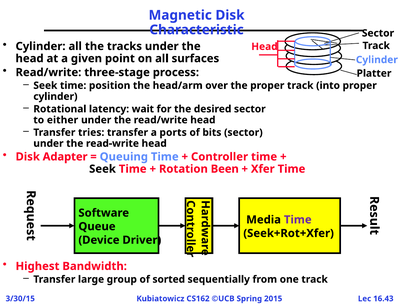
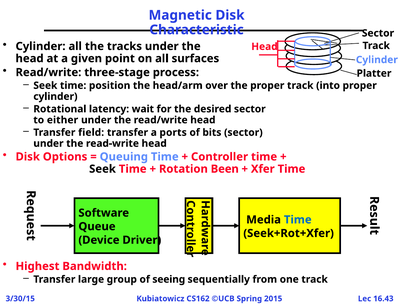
tries: tries -> field (91, 133)
Adapter: Adapter -> Options (65, 157)
Time colour: purple -> blue (298, 220)
sorted: sorted -> seeing (169, 280)
